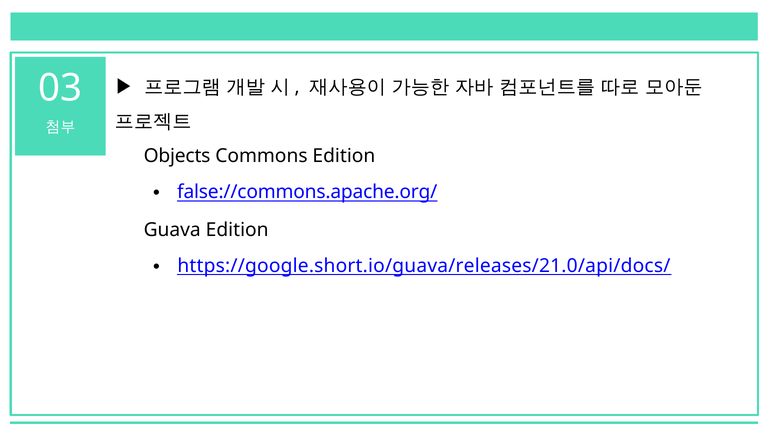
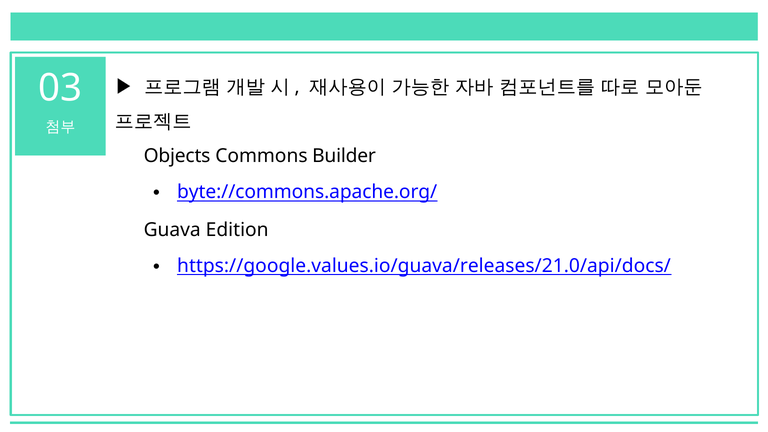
Commons Edition: Edition -> Builder (344, 156)
false://commons.apache.org/: false://commons.apache.org/ -> byte://commons.apache.org/ (307, 192)
https://google.short.io/guava/releases/21.0/api/docs/: https://google.short.io/guava/releases/21.0/api/docs/ -> https://google.values.io/guava/releases/21.0/api/docs/ (424, 266)
